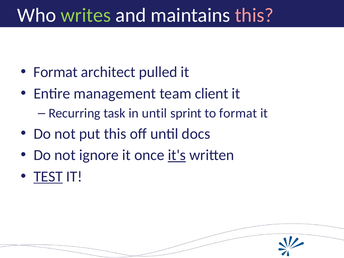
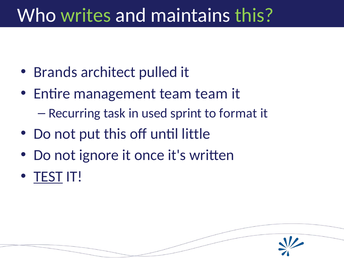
this colour: pink -> light green (254, 15)
Format: Format -> Brands (55, 72)
team client: client -> team (211, 94)
in until: until -> used (155, 113)
docs: docs -> little (196, 134)
it's underline: present -> none (177, 155)
